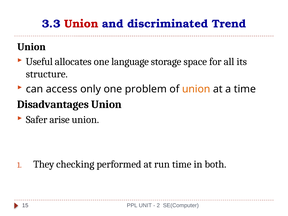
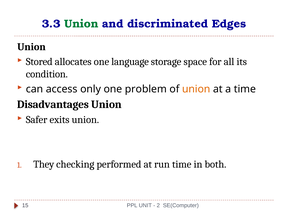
Union colour: red -> green (81, 24)
Trend: Trend -> Edges (229, 24)
Useful: Useful -> Stored (39, 62)
structure: structure -> condition (47, 74)
arise: arise -> exits (59, 120)
